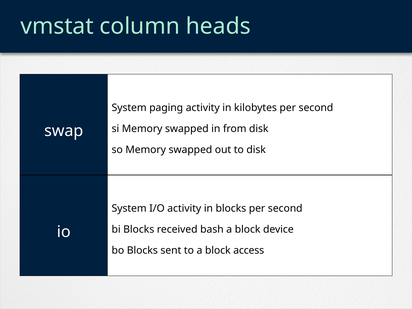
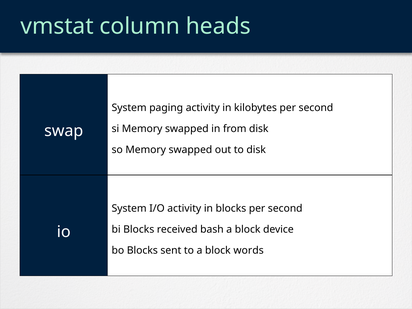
access: access -> words (249, 250)
